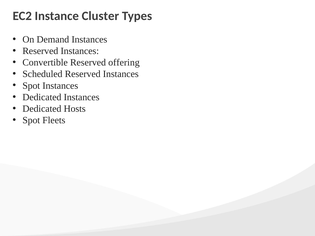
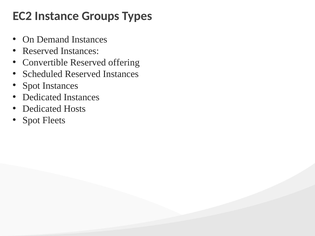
Cluster: Cluster -> Groups (100, 16)
